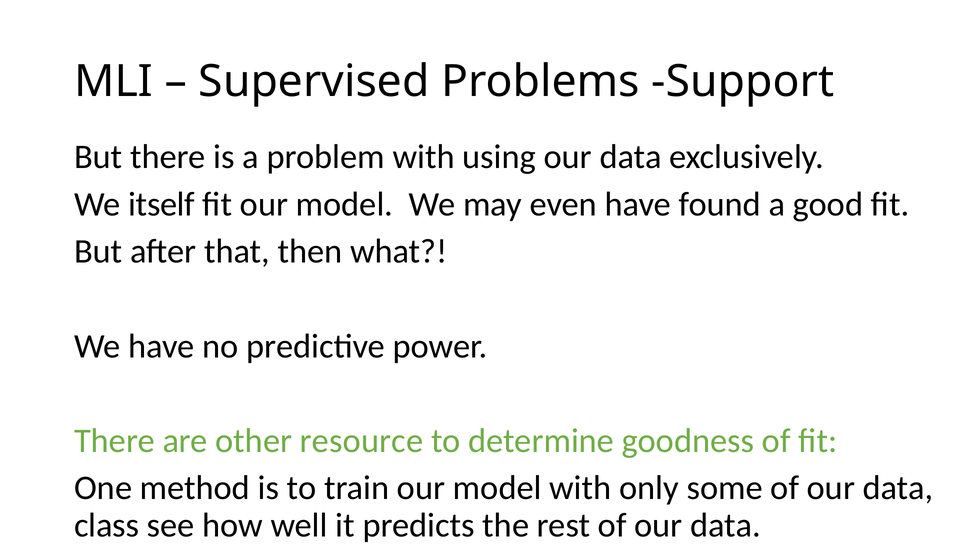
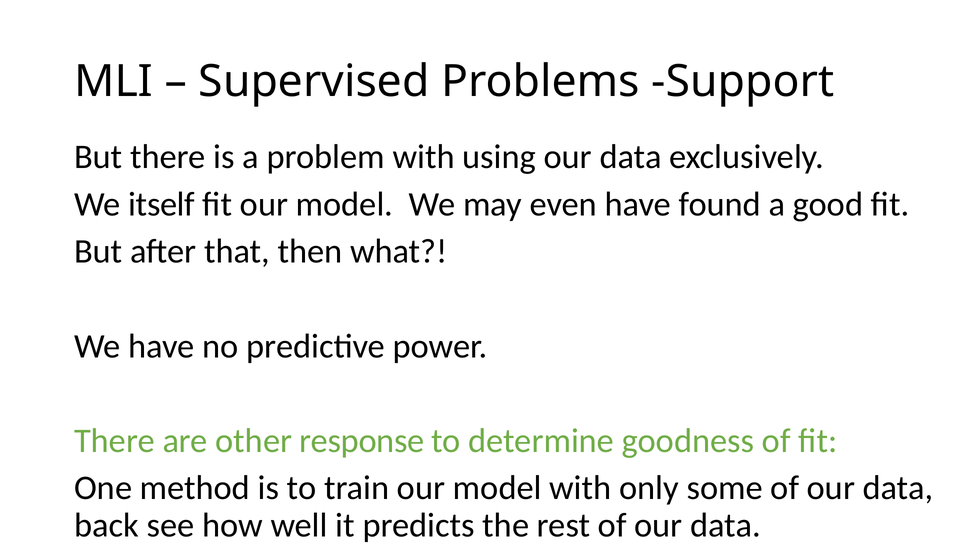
resource: resource -> response (362, 441)
class: class -> back (107, 526)
